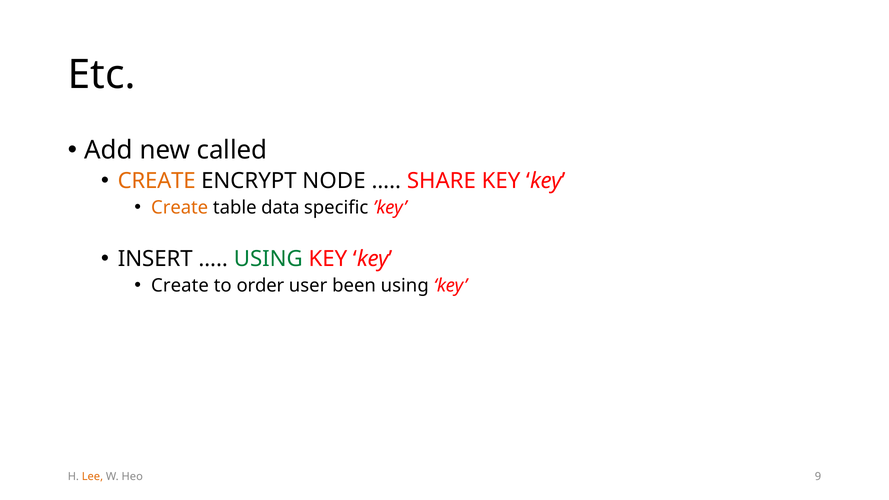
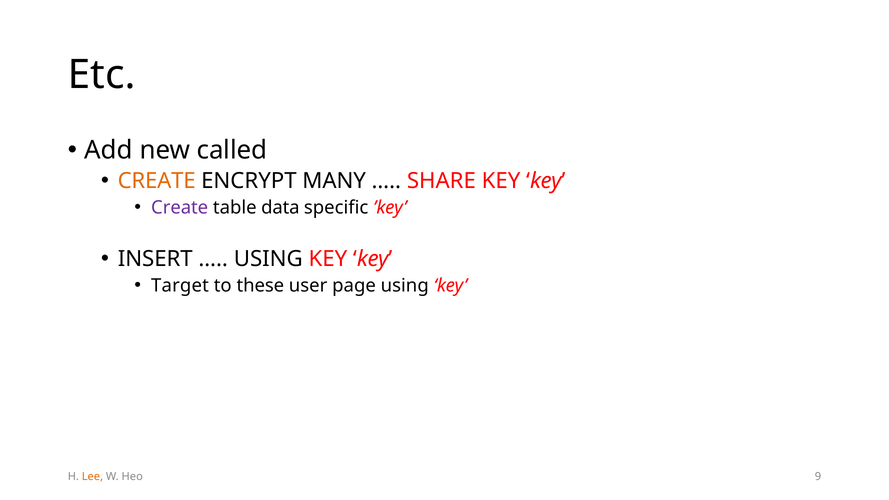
NODE: NODE -> MANY (334, 181)
Create colour: orange -> purple (180, 208)
USING colour: green -> black (268, 259)
Create: Create -> Target (180, 285)
order: order -> these (260, 285)
been: been -> page (354, 285)
